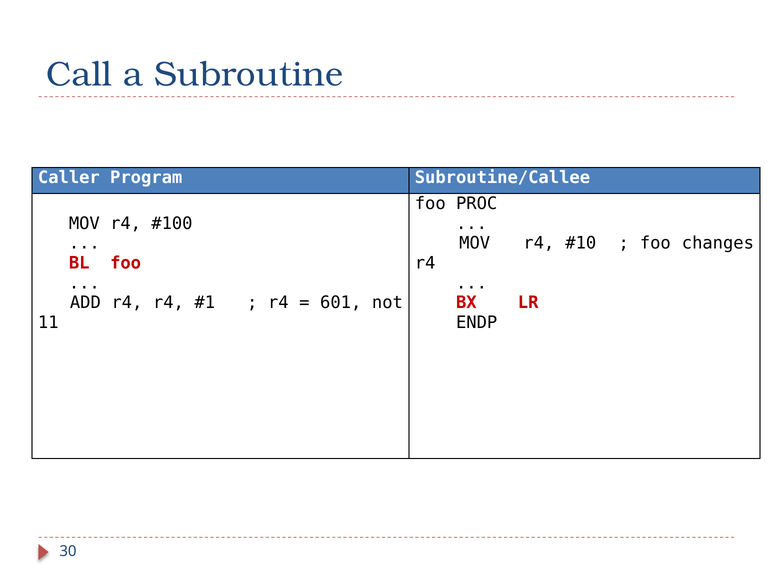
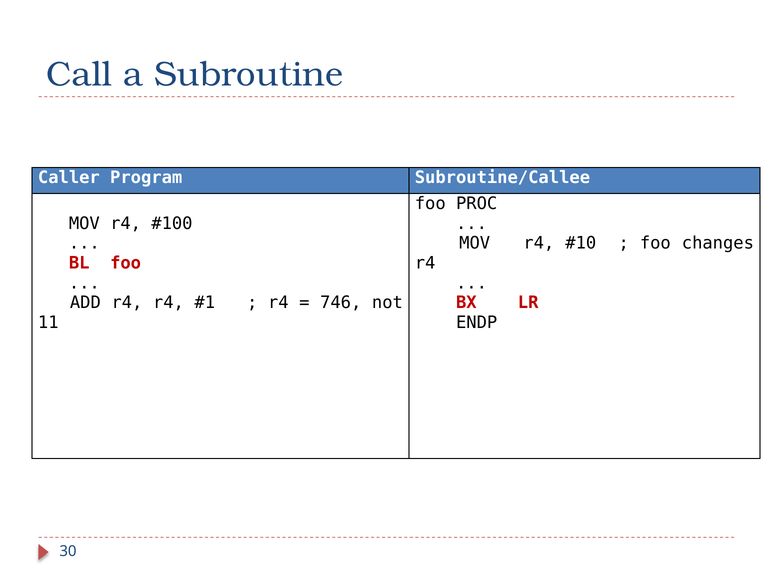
601: 601 -> 746 (341, 303)
